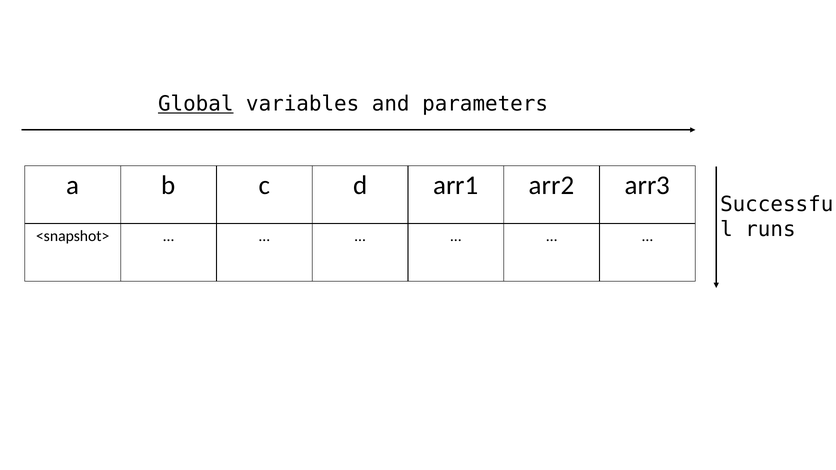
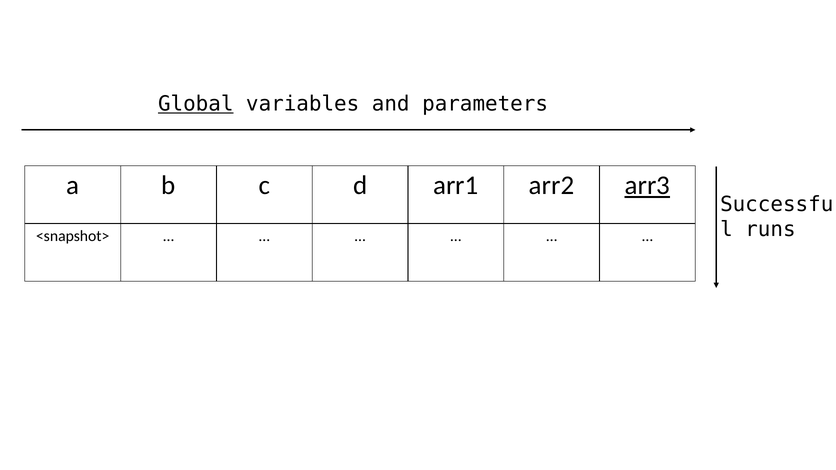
arr3 underline: none -> present (647, 186)
